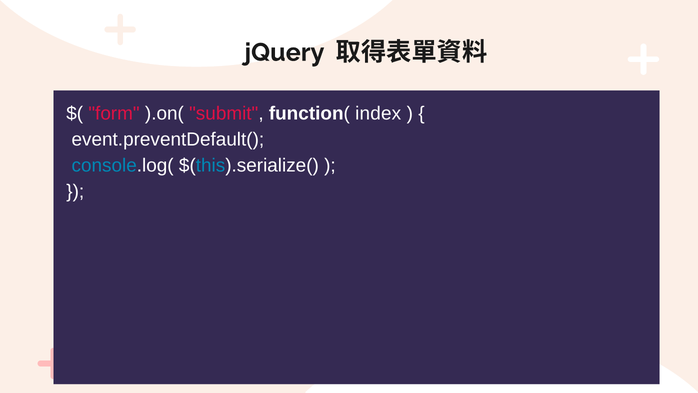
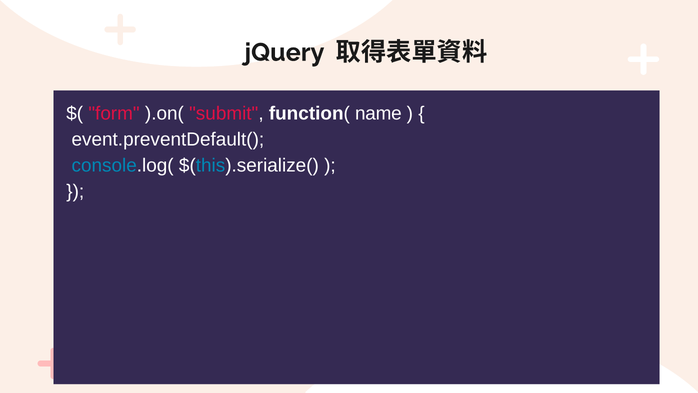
index: index -> name (378, 113)
